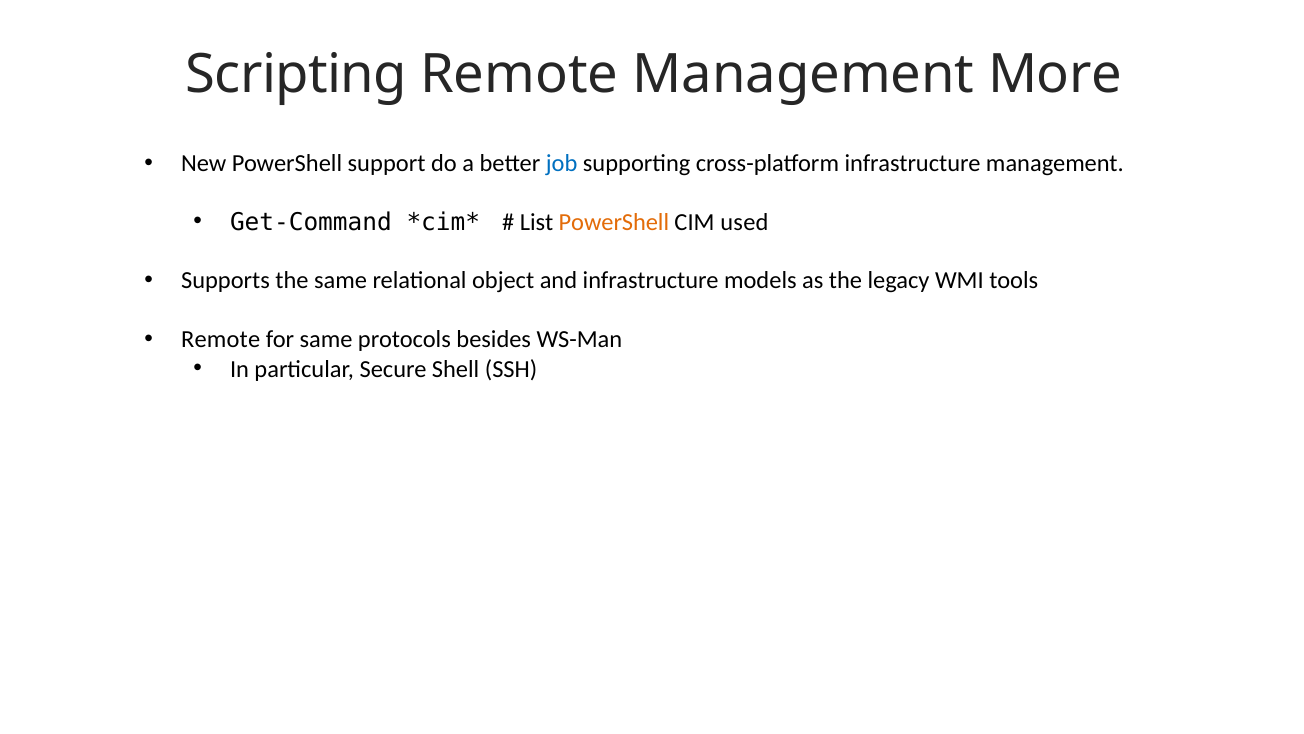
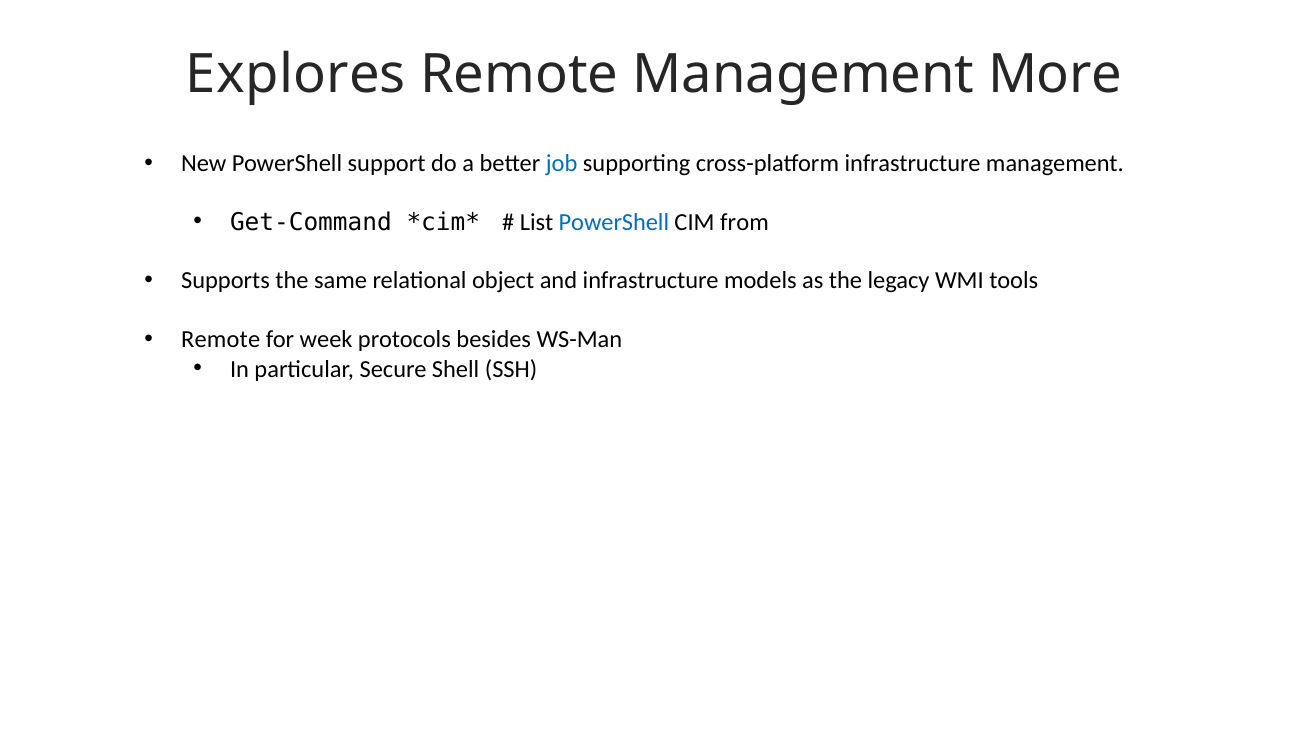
Scripting: Scripting -> Explores (296, 75)
PowerShell colour: orange -> blue (614, 222)
used: used -> from (745, 222)
for same: same -> week (326, 339)
